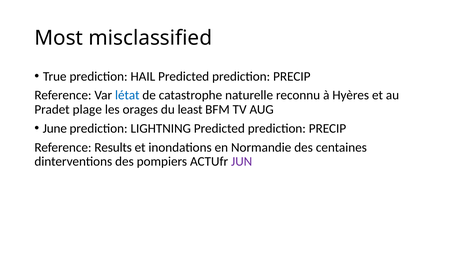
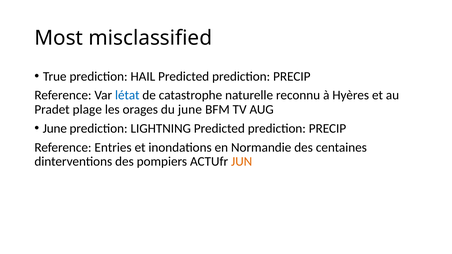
du least: least -> june (190, 110)
Results: Results -> Entries (113, 148)
JUN colour: purple -> orange (242, 162)
